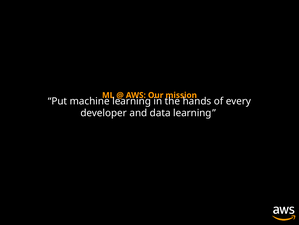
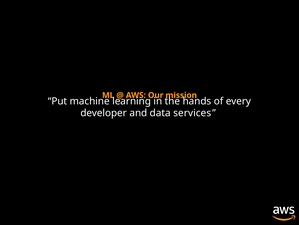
data learning: learning -> services (192, 113)
